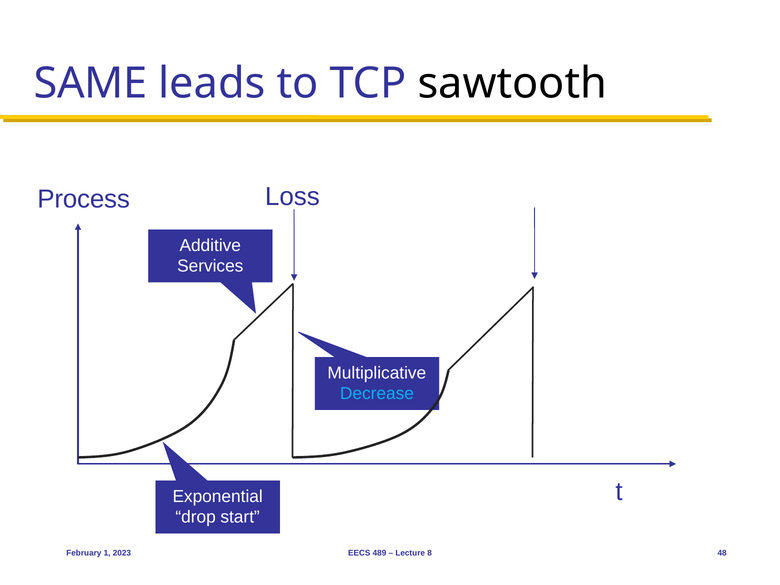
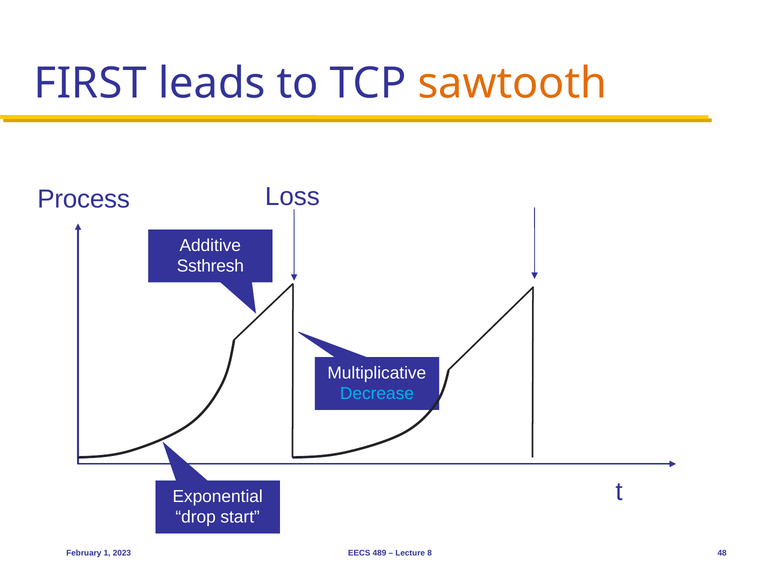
SAME: SAME -> FIRST (90, 84)
sawtooth colour: black -> orange (512, 84)
Services: Services -> Ssthresh (210, 266)
